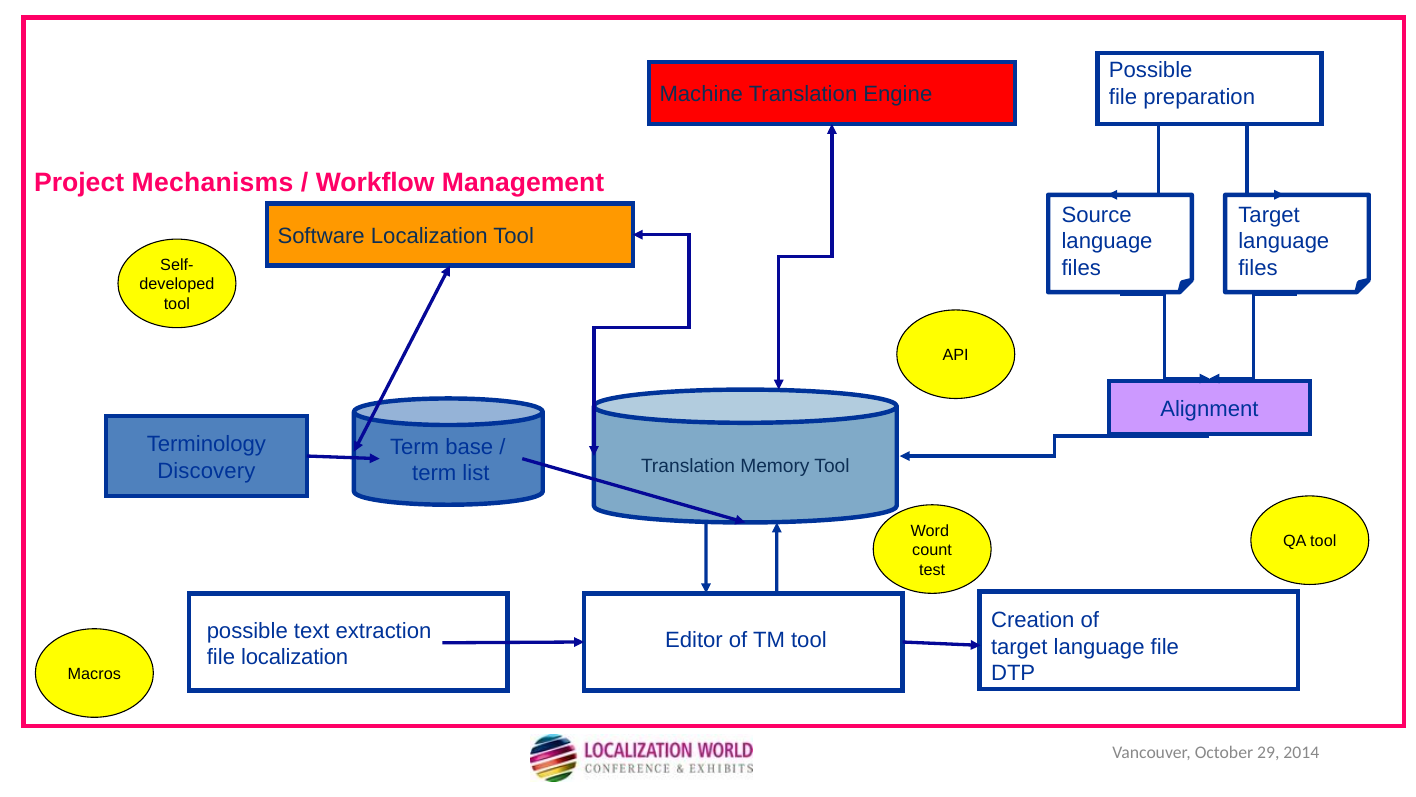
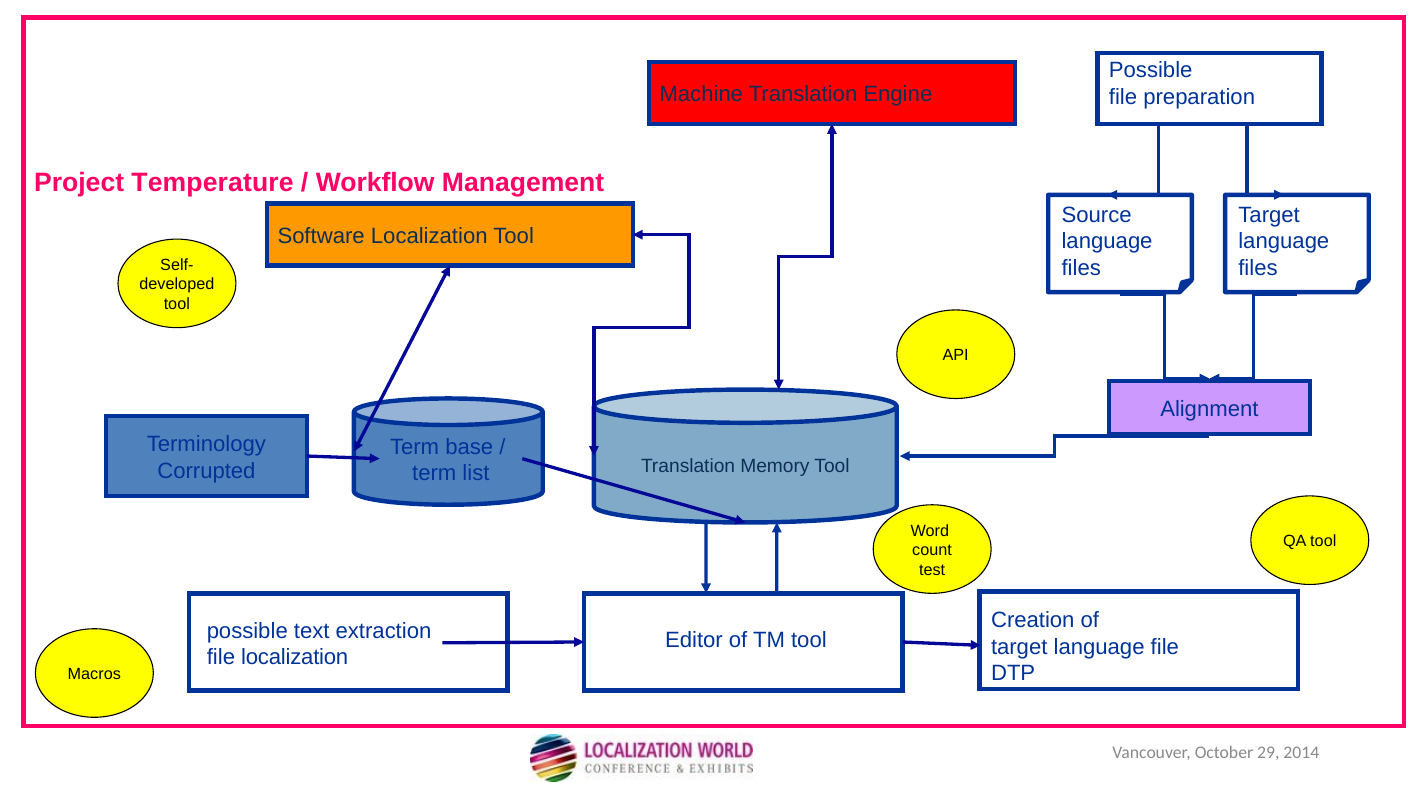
Mechanisms: Mechanisms -> Temperature (213, 182)
Discovery: Discovery -> Corrupted (206, 471)
